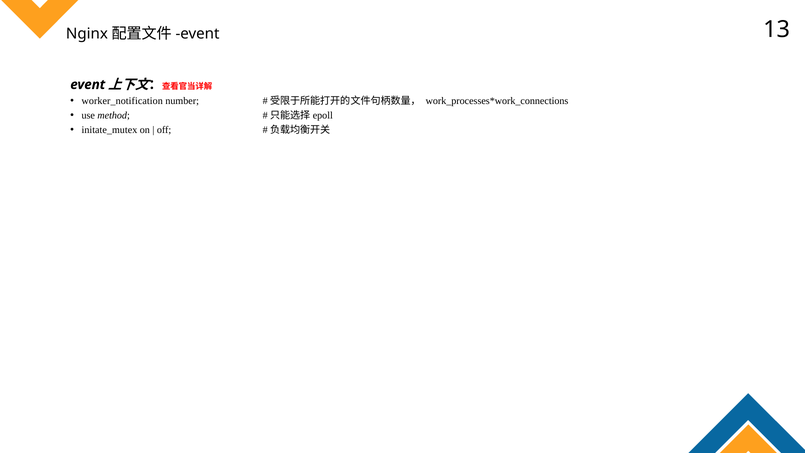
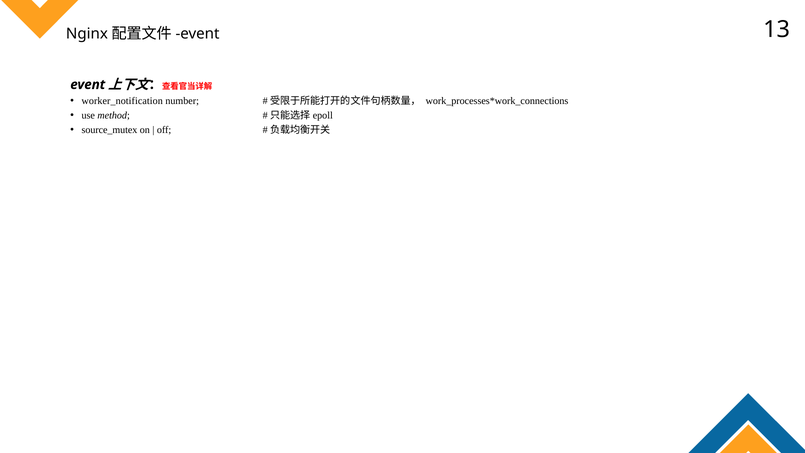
initate_mutex: initate_mutex -> source_mutex (109, 130)
